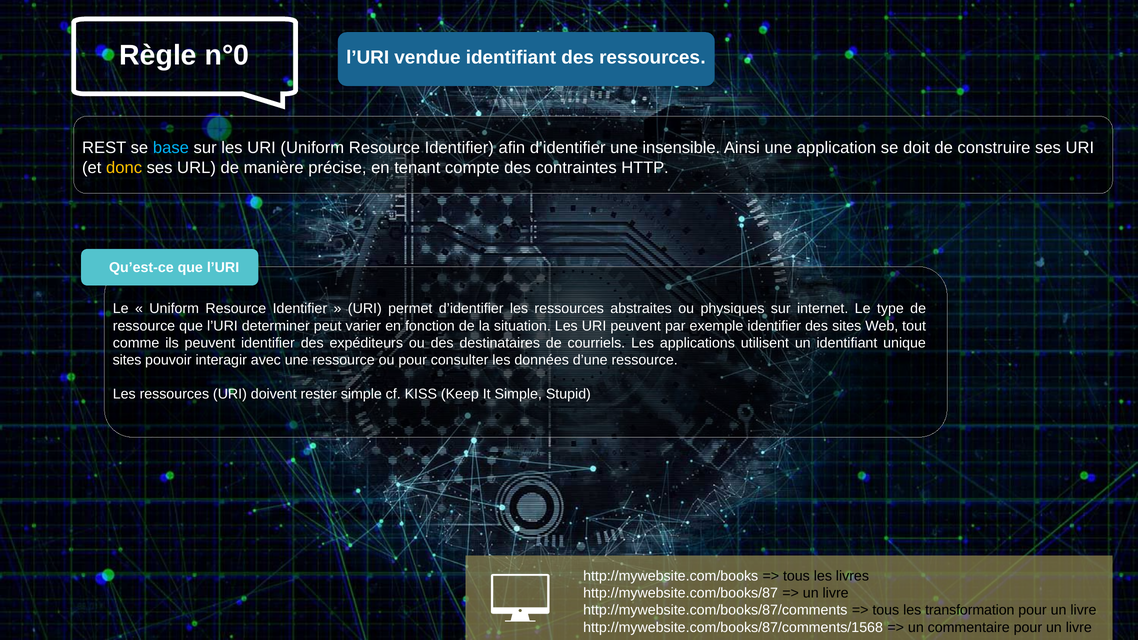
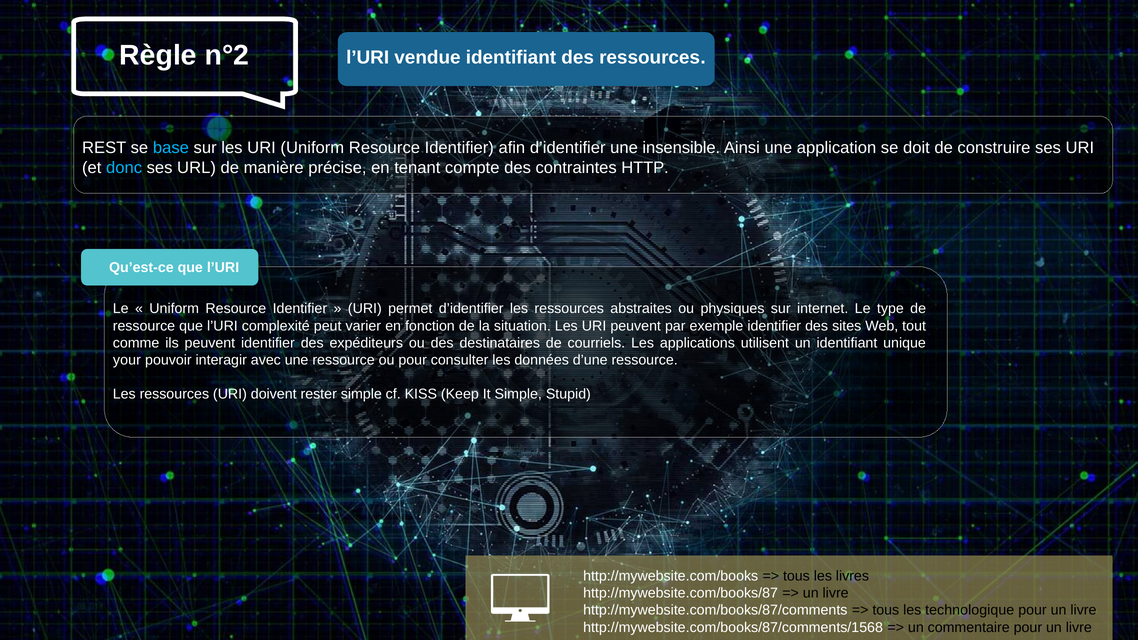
n°0: n°0 -> n°2 (227, 55)
donc colour: yellow -> light blue (124, 168)
determiner: determiner -> complexité (276, 326)
sites: sites -> your (127, 360)
transformation: transformation -> technologique (970, 610)
